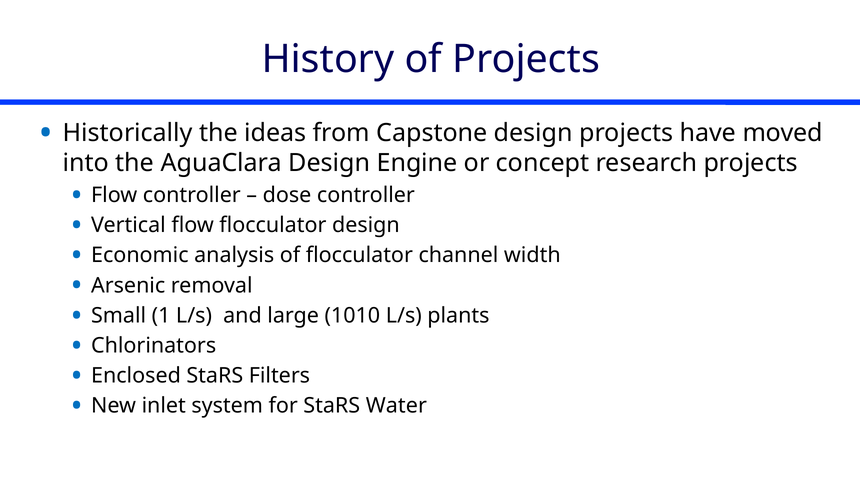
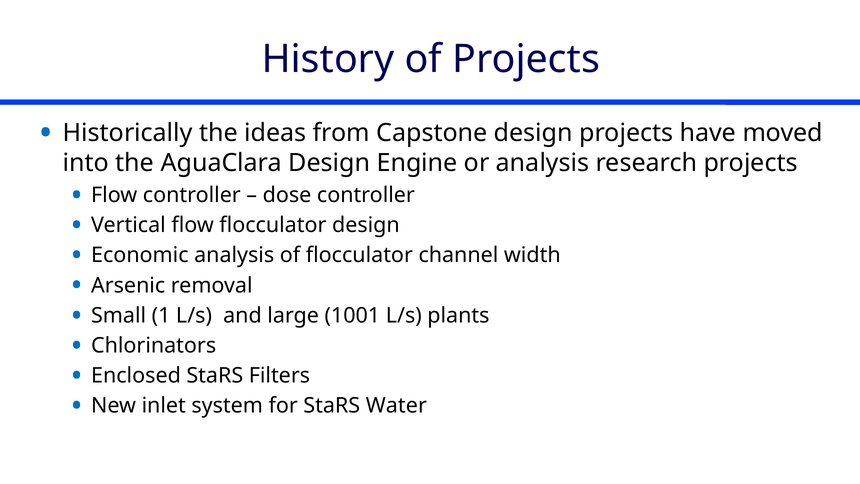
or concept: concept -> analysis (543, 163)
1010: 1010 -> 1001 (352, 315)
